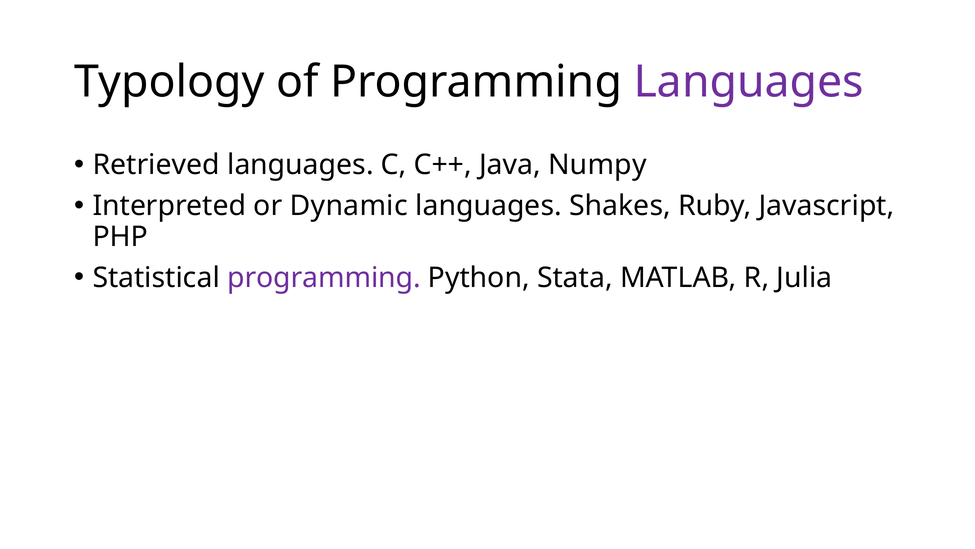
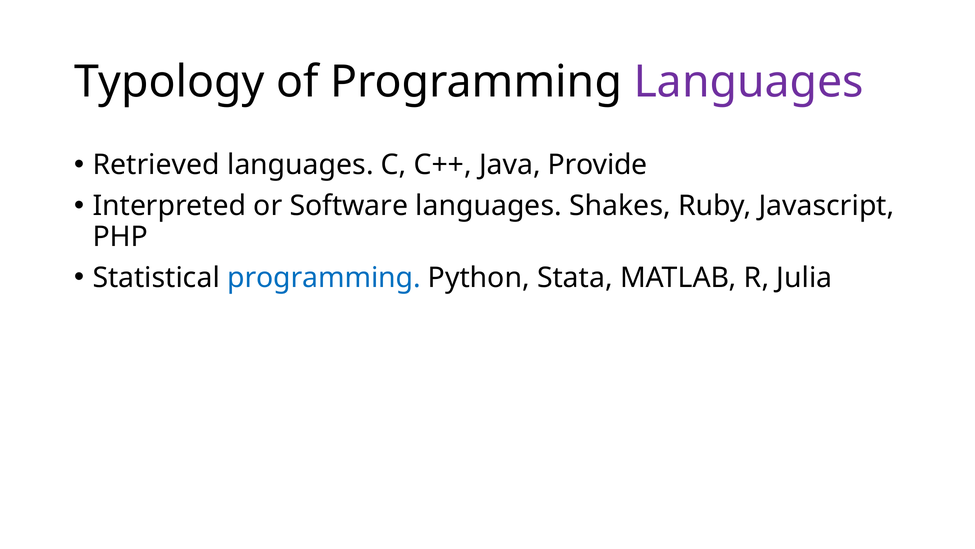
Numpy: Numpy -> Provide (598, 165)
Dynamic: Dynamic -> Software (349, 206)
programming colour: purple -> blue (324, 277)
